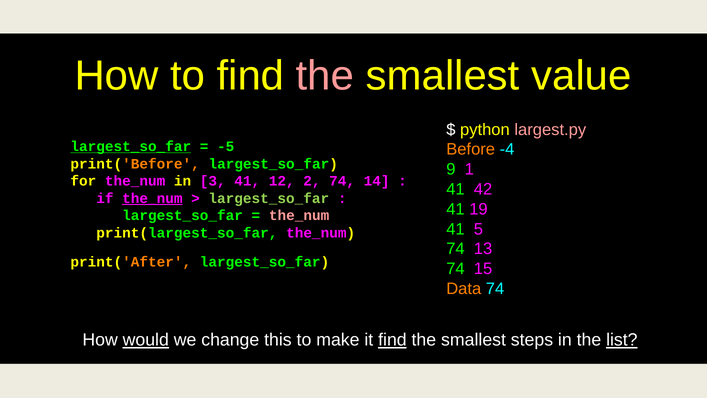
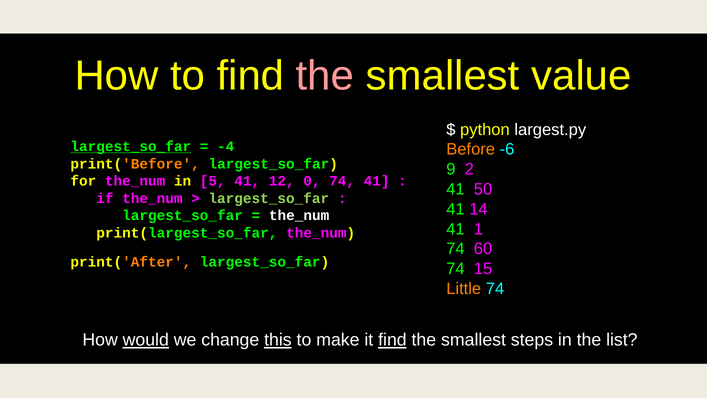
largest.py colour: pink -> white (550, 129)
-5: -5 -> -4 (226, 147)
-4: -4 -> -6 (507, 149)
1: 1 -> 2 (469, 169)
3: 3 -> 5 (213, 181)
2: 2 -> 0 (312, 181)
74 14: 14 -> 41 (377, 181)
42: 42 -> 50 (483, 189)
the_num underline: present -> none (152, 198)
19: 19 -> 14 (478, 209)
the_num colour: pink -> white (299, 215)
5: 5 -> 1 (478, 229)
13: 13 -> 60 (483, 249)
Data: Data -> Little (464, 289)
this underline: none -> present (278, 340)
list underline: present -> none (622, 340)
